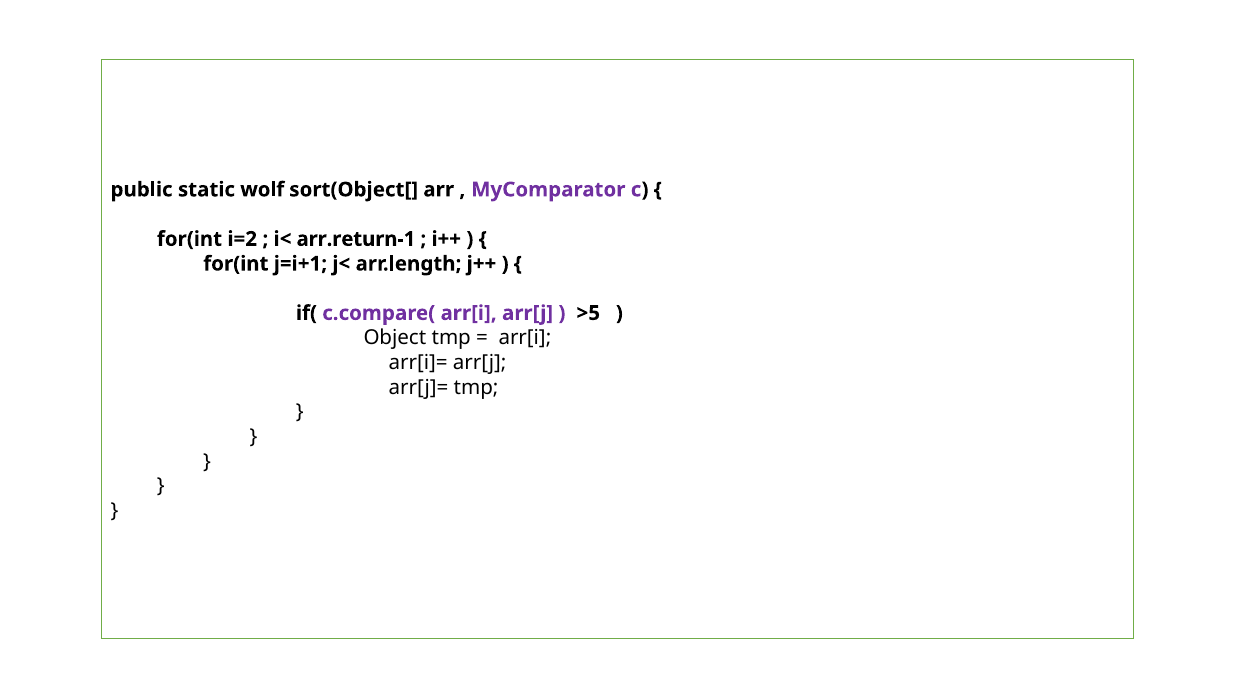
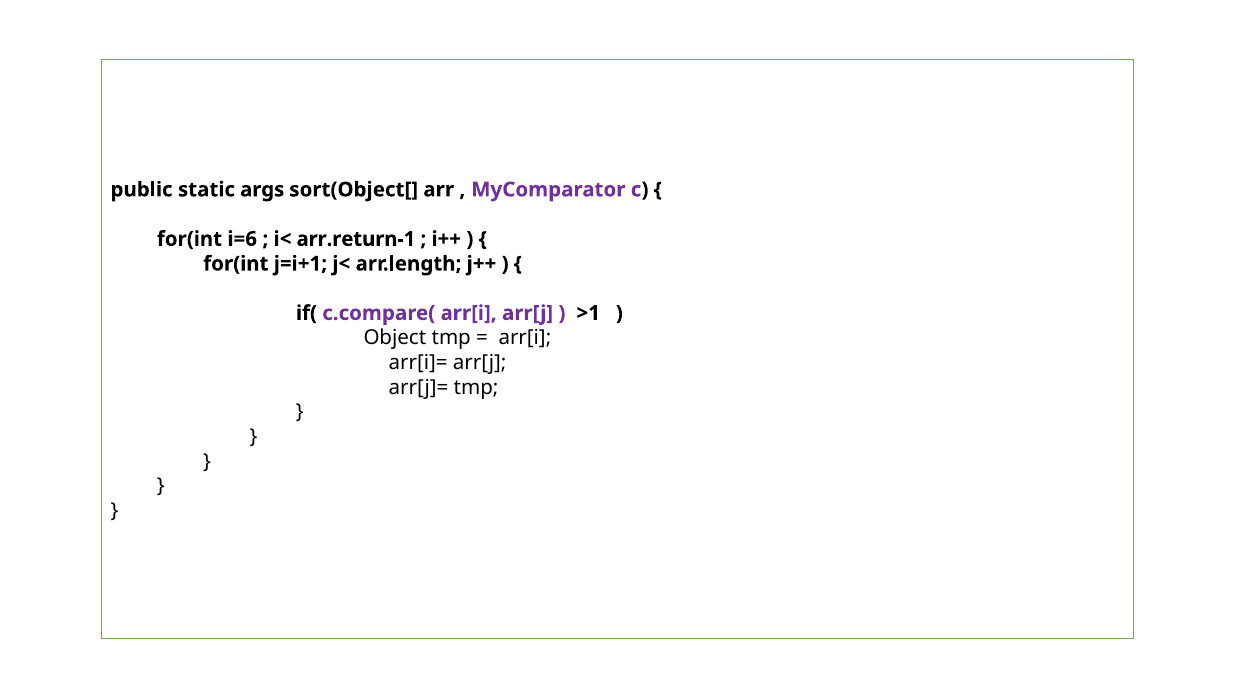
wolf: wolf -> args (262, 190)
i=2: i=2 -> i=6 (242, 239)
>5: >5 -> >1 (588, 313)
